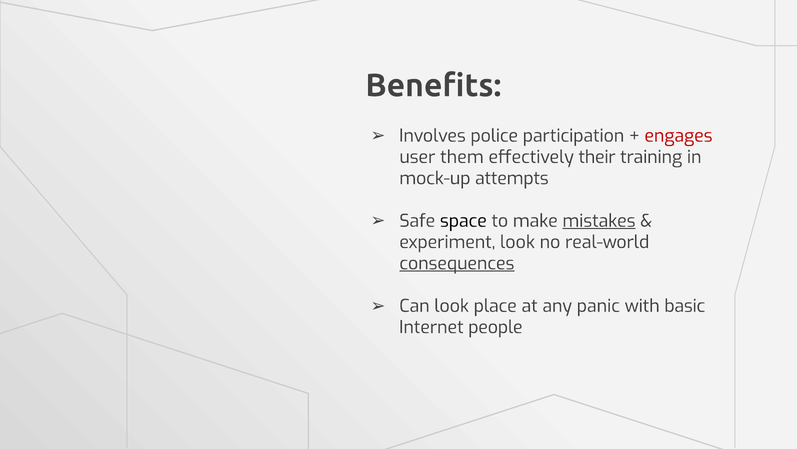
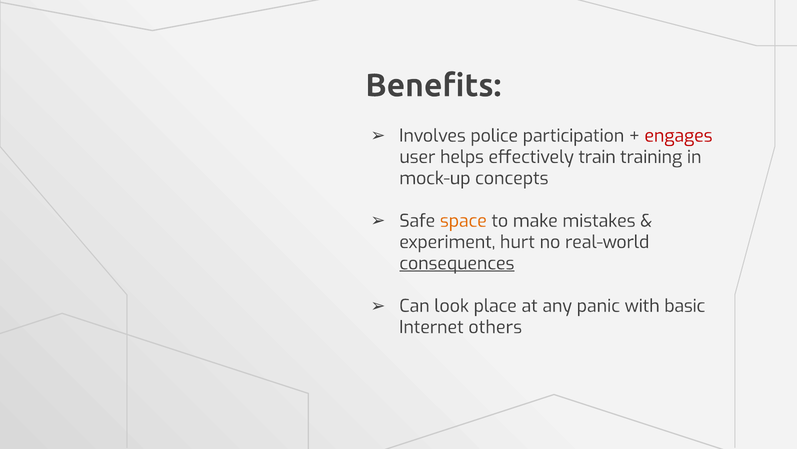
them: them -> helps (462, 157)
their: their -> train (597, 157)
attempts: attempts -> concepts (512, 178)
space colour: black -> orange (463, 221)
mistakes underline: present -> none (599, 221)
experiment look: look -> hurt (517, 242)
people: people -> others (495, 327)
